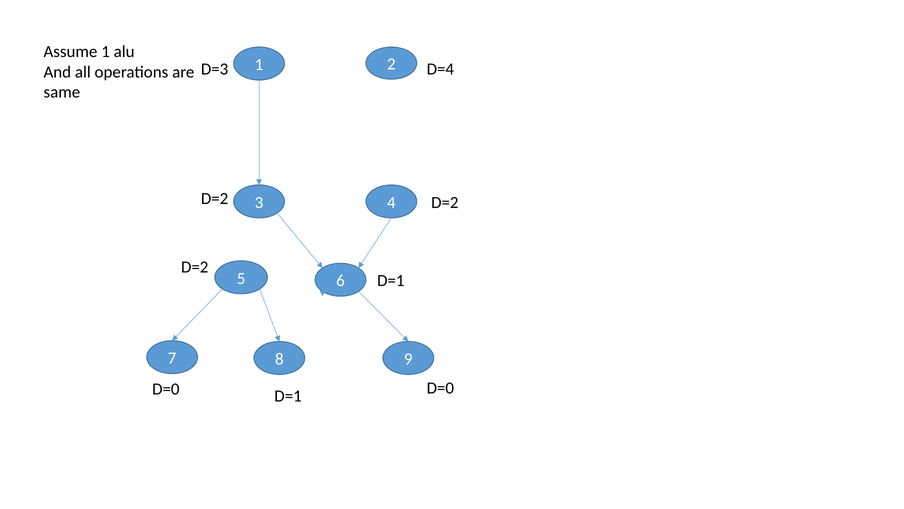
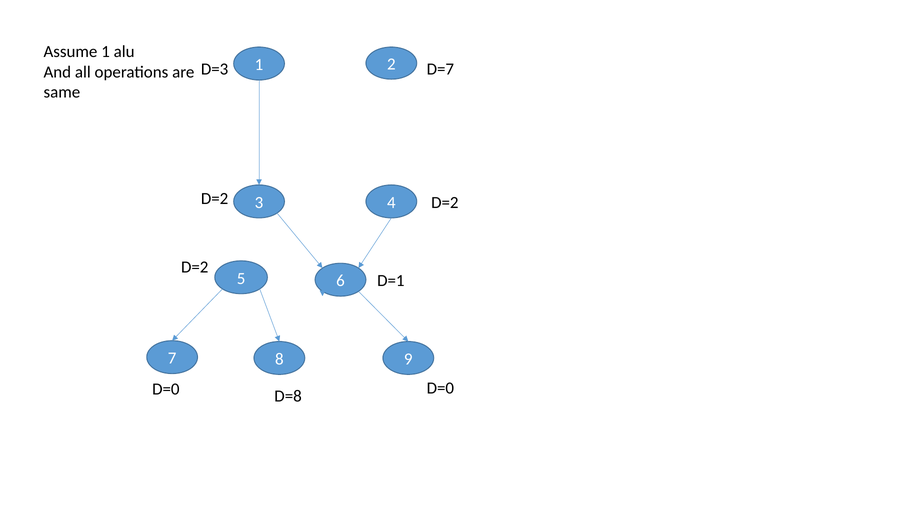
D=4: D=4 -> D=7 (440, 69)
D=1: D=1 -> D=8 (288, 396)
